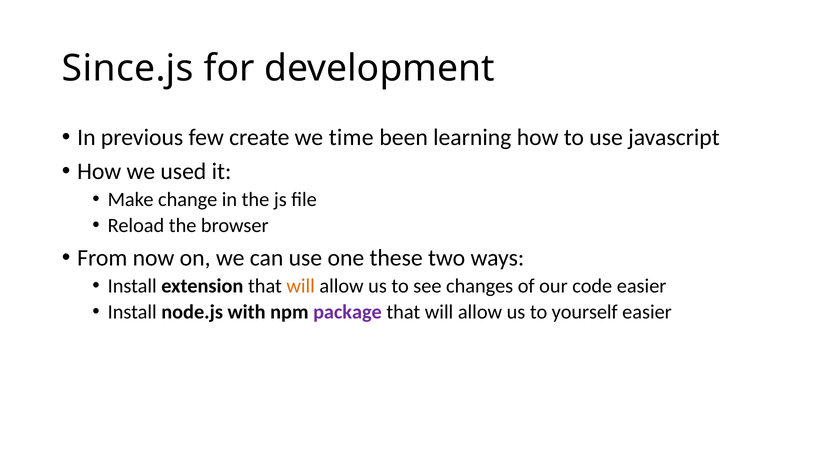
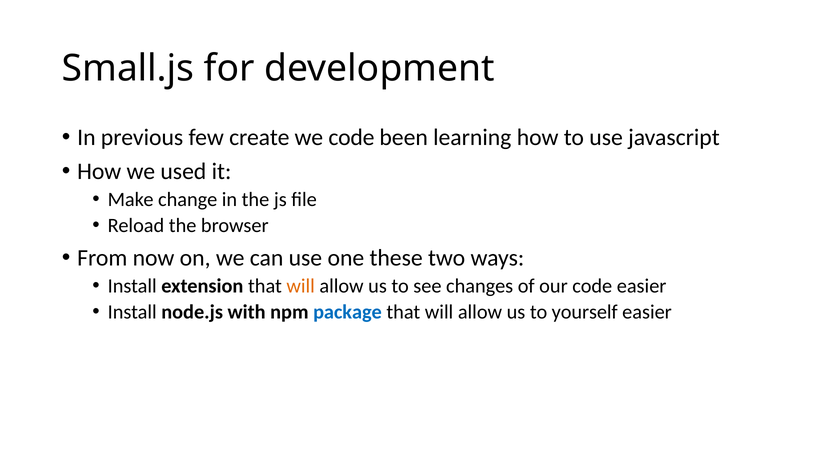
Since.js: Since.js -> Small.js (128, 68)
we time: time -> code (351, 137)
package colour: purple -> blue (347, 312)
